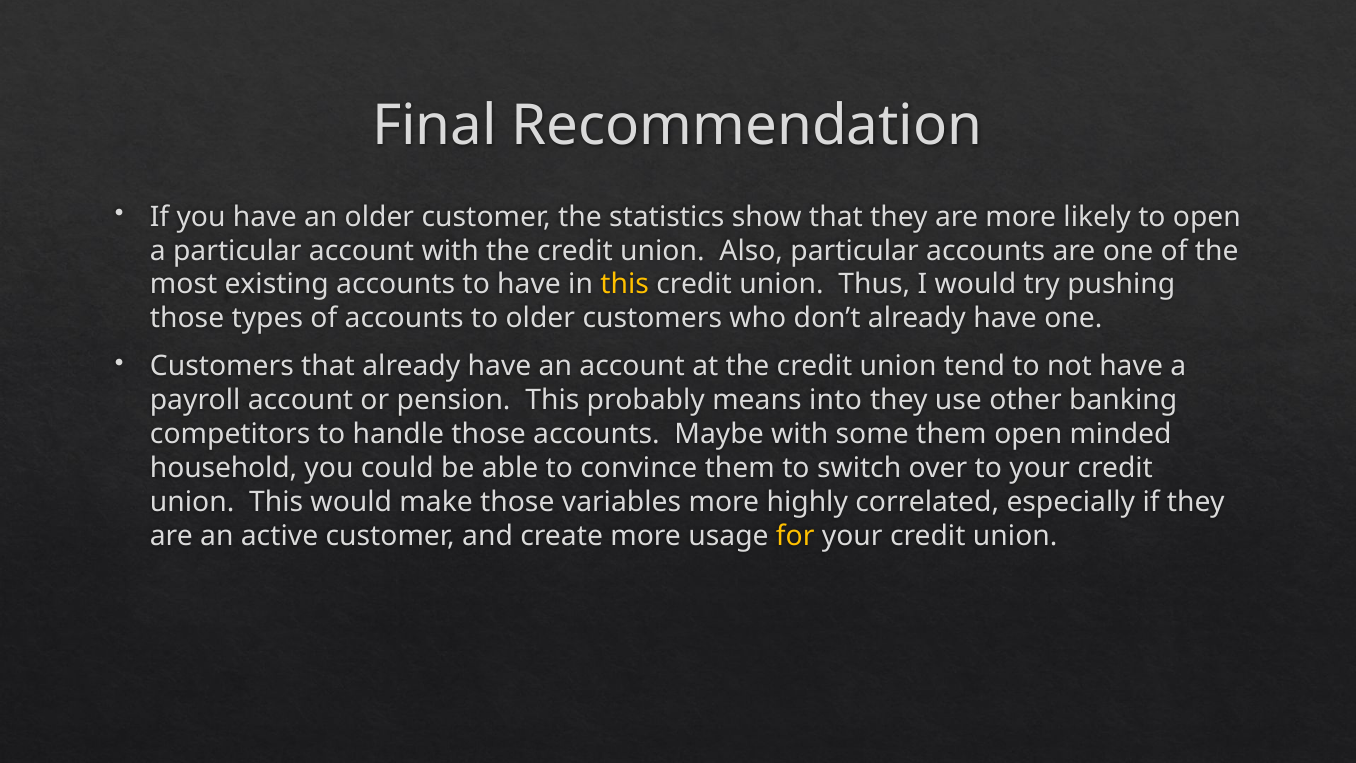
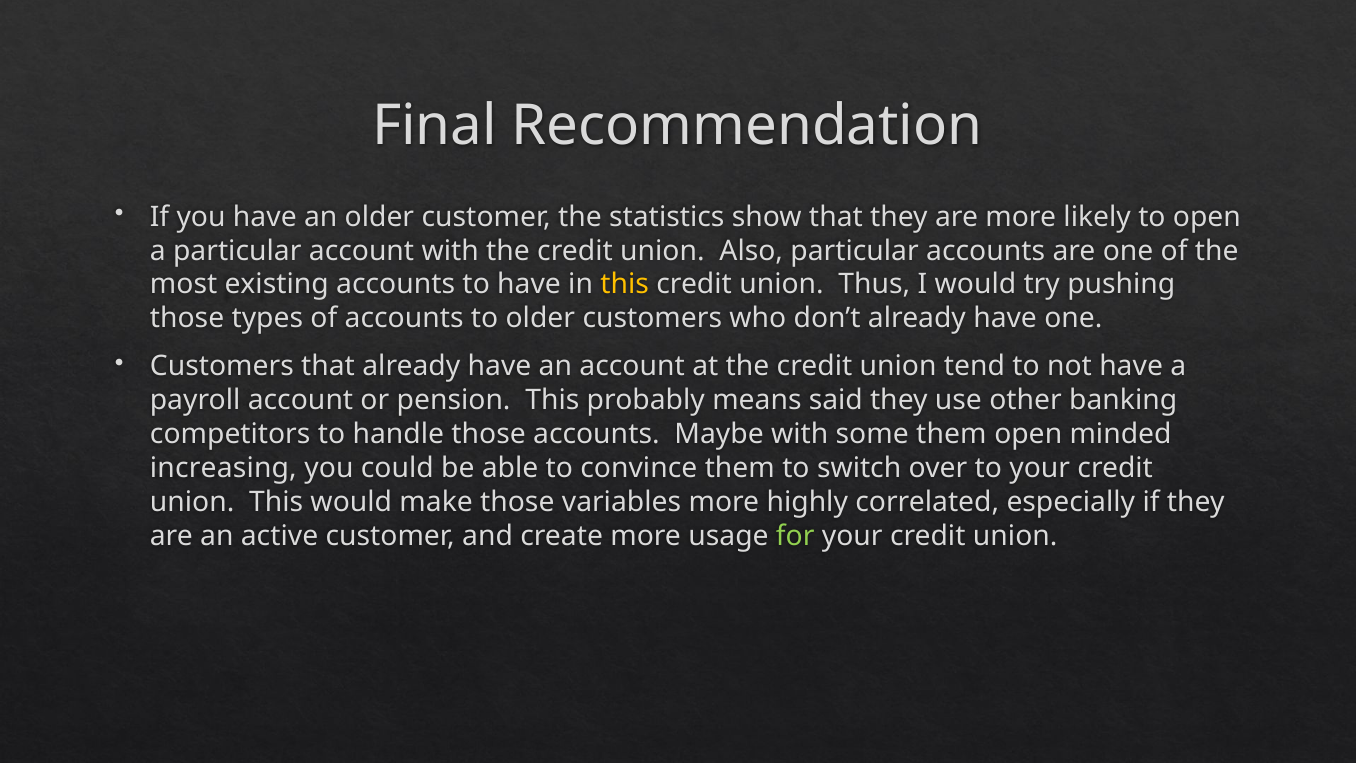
into: into -> said (836, 400)
household: household -> increasing (223, 468)
for colour: yellow -> light green (795, 536)
